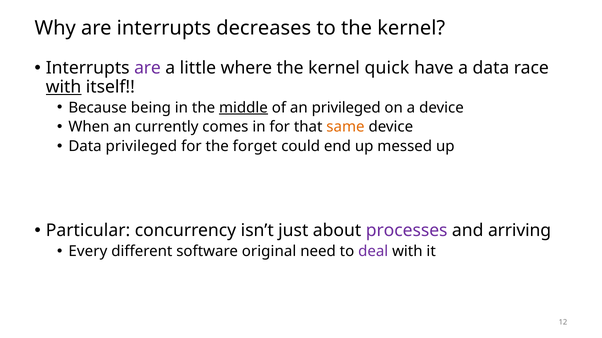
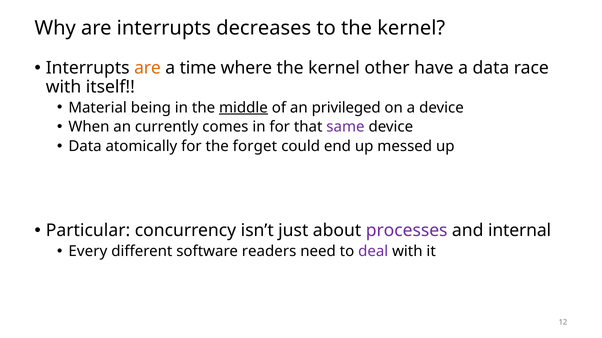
are colour: purple -> orange (147, 68)
little: little -> time (198, 68)
quick: quick -> other (387, 68)
with underline: present -> none (64, 87)
Because: Because -> Material (98, 108)
same colour: orange -> purple (345, 127)
Data privileged: privileged -> atomically (141, 147)
arriving: arriving -> internal (520, 231)
original: original -> readers (269, 252)
